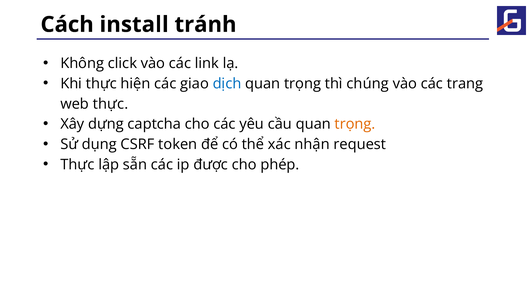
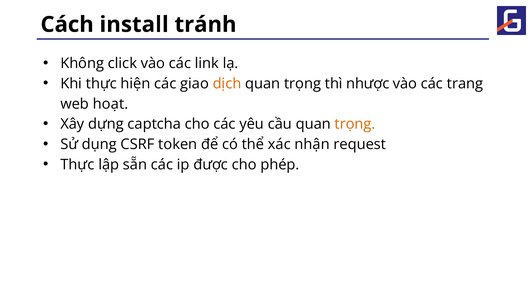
dịch colour: blue -> orange (227, 83)
chúng: chúng -> nhược (368, 83)
web thực: thực -> hoạt (111, 104)
